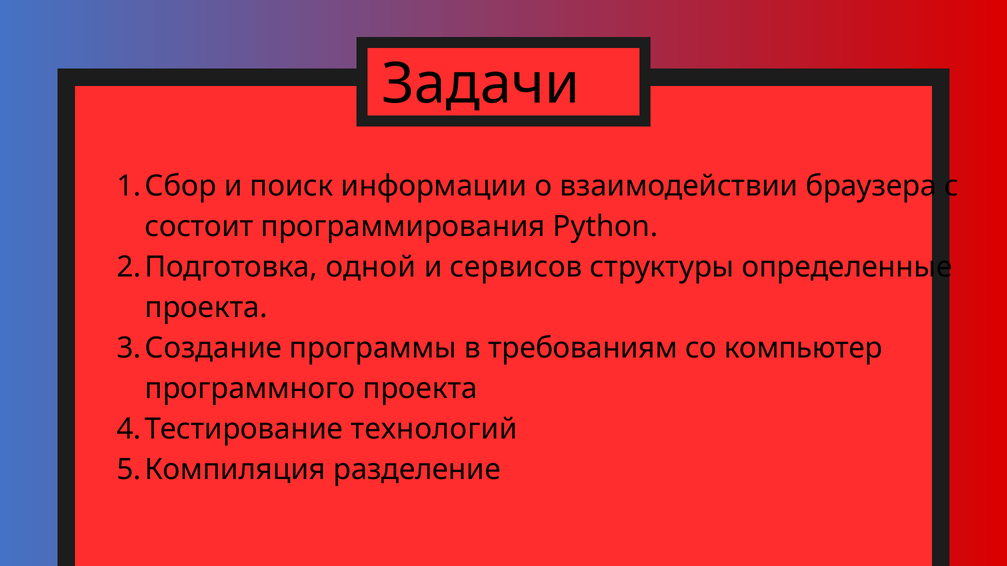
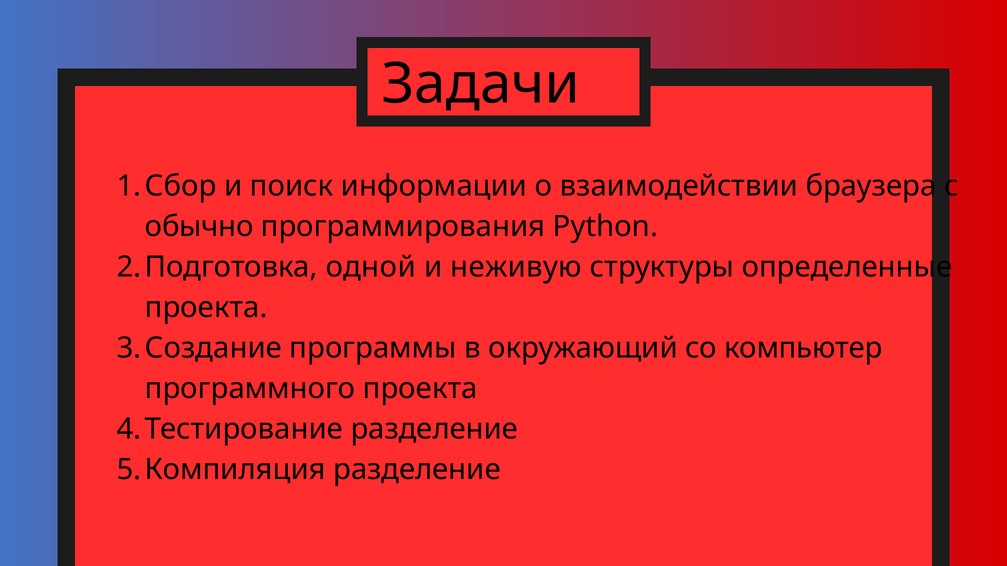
состоит: состоит -> обычно (199, 227)
сервисов: сервисов -> неживую (516, 267)
требованиям: требованиям -> окружающий (583, 349)
технологий: технологий -> разделение (434, 430)
